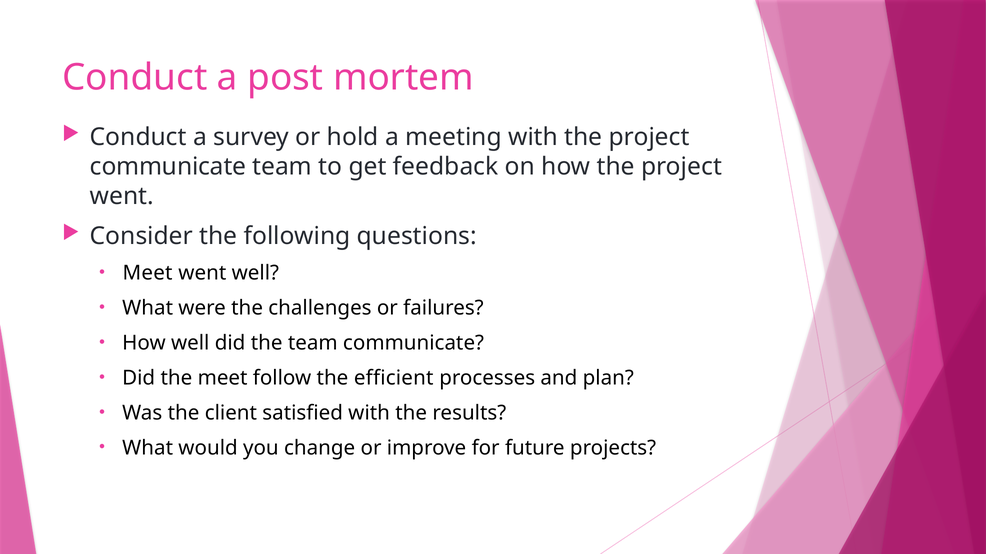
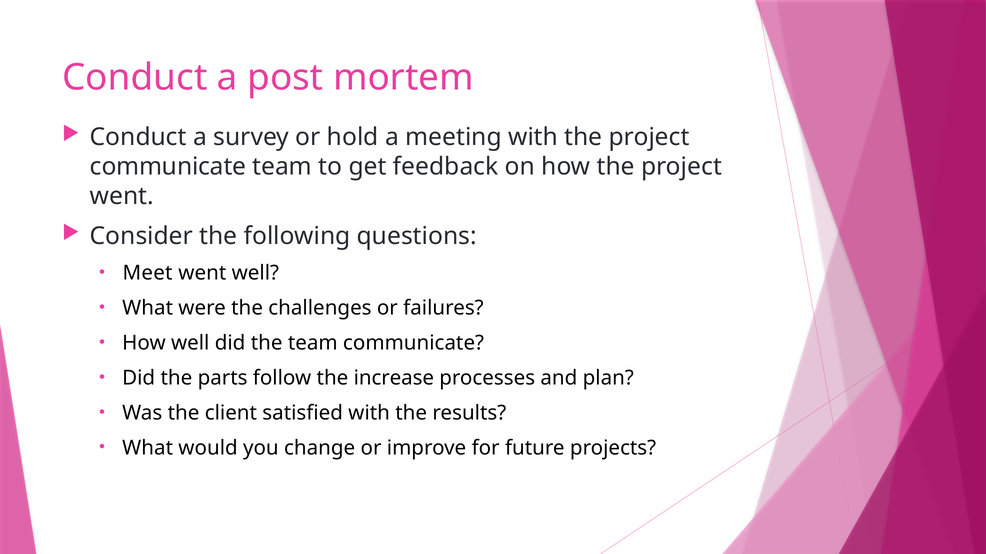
the meet: meet -> parts (223, 378)
efficient: efficient -> increase (394, 378)
